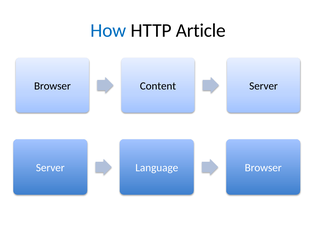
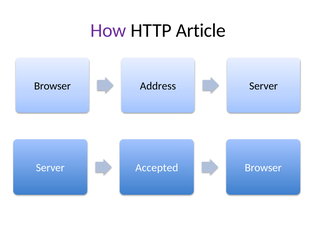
How colour: blue -> purple (108, 31)
Content: Content -> Address (158, 86)
Language: Language -> Accepted (157, 168)
